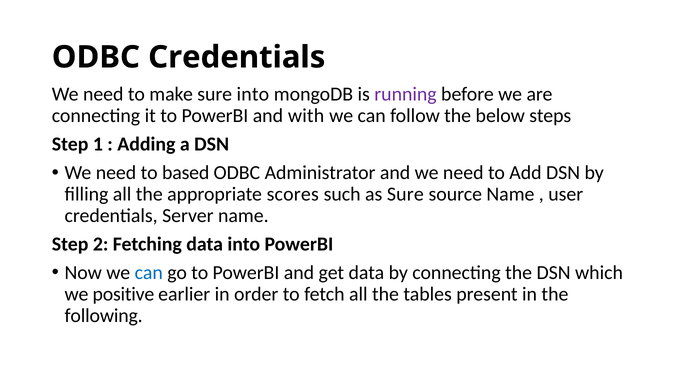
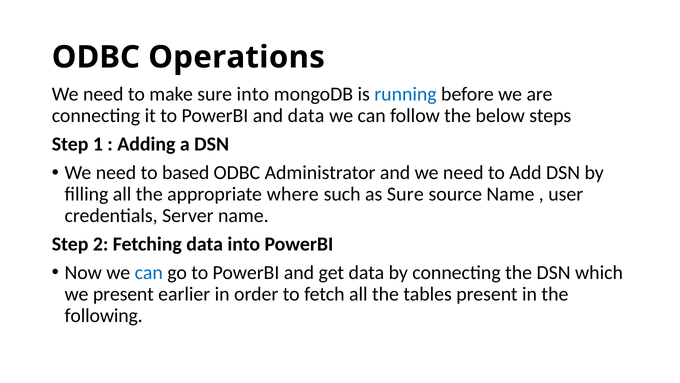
ODBC Credentials: Credentials -> Operations (237, 57)
running colour: purple -> blue (406, 94)
and with: with -> data (306, 116)
scores: scores -> where (293, 194)
we positive: positive -> present (123, 294)
